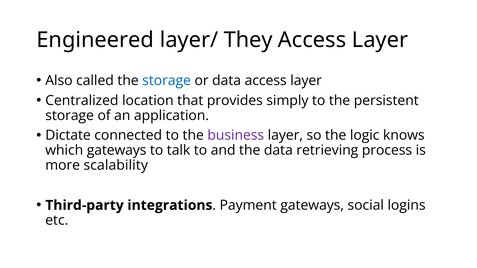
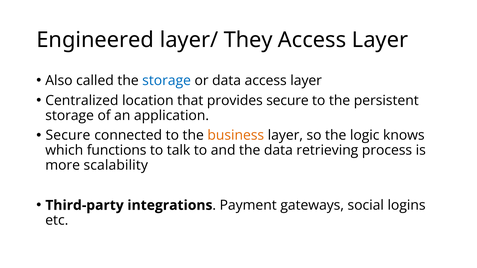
provides simply: simply -> secure (287, 101)
Dictate: Dictate -> Secure (68, 136)
business colour: purple -> orange (236, 136)
which gateways: gateways -> functions (117, 151)
